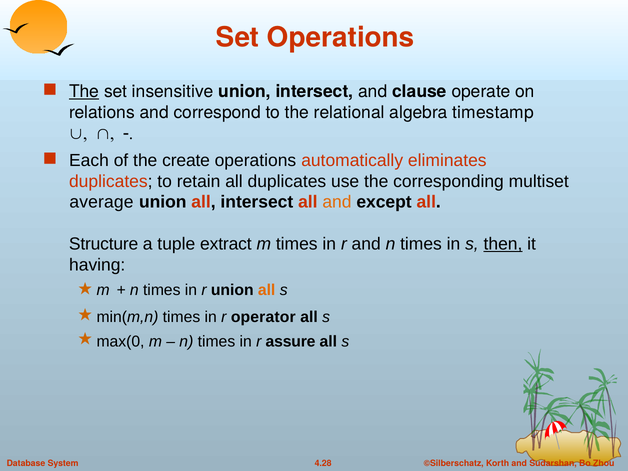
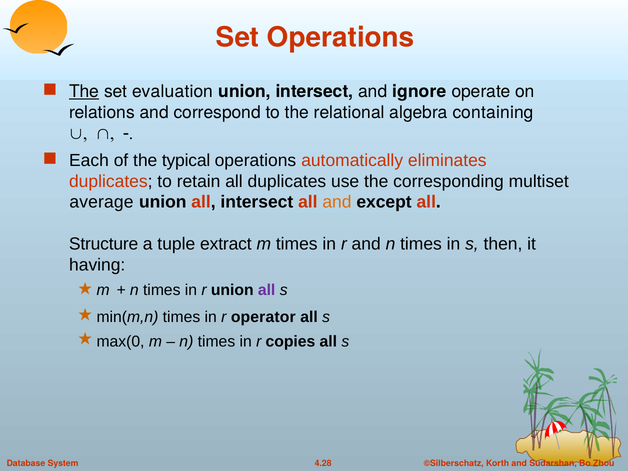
insensitive: insensitive -> evaluation (173, 91)
clause: clause -> ignore (419, 91)
timestamp: timestamp -> containing (493, 112)
create: create -> typical (186, 160)
then underline: present -> none (503, 244)
all colour: orange -> purple (267, 290)
assure: assure -> copies (290, 342)
